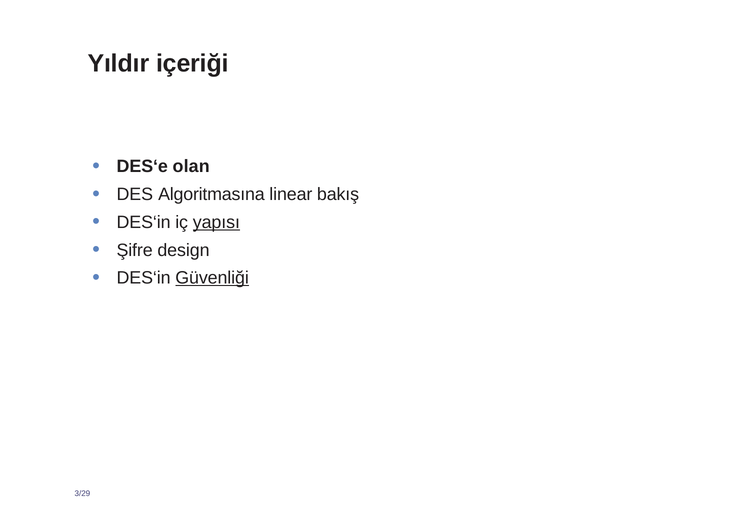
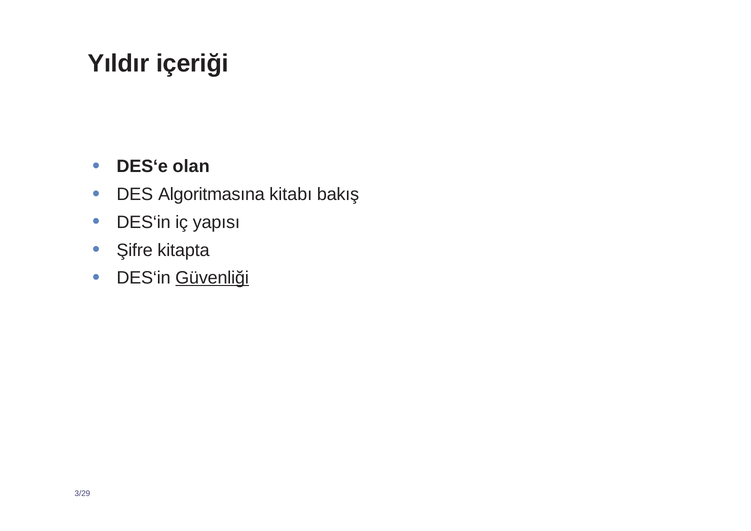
linear: linear -> kitabı (291, 194)
yapısı underline: present -> none (216, 222)
design: design -> kitapta (183, 250)
